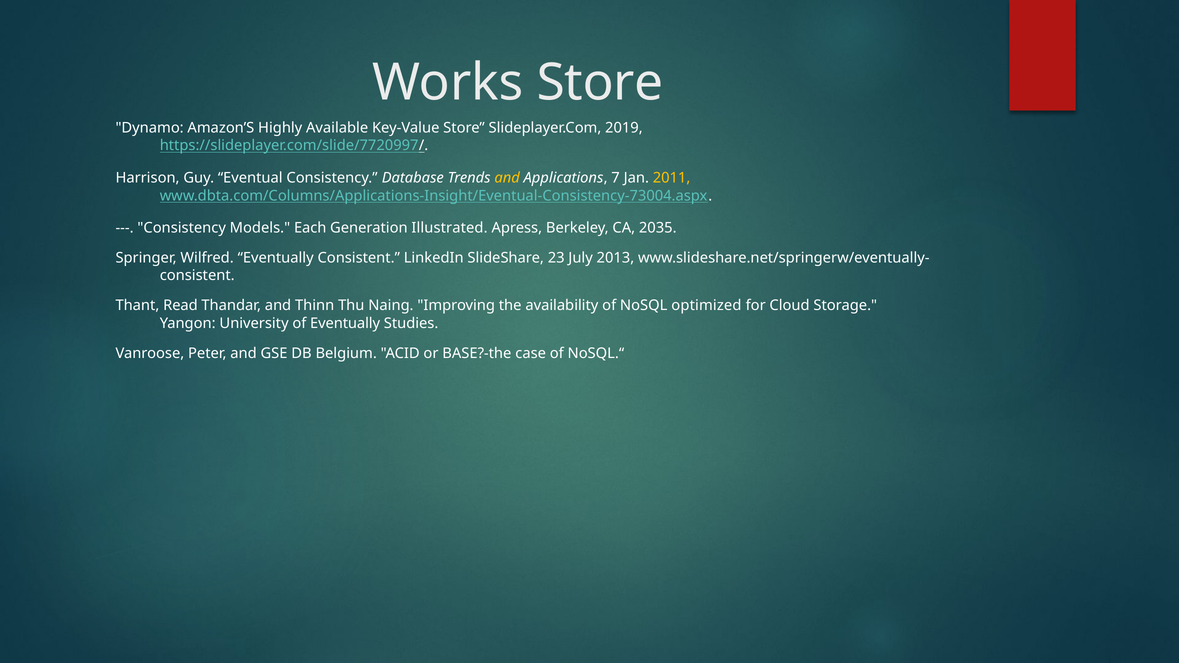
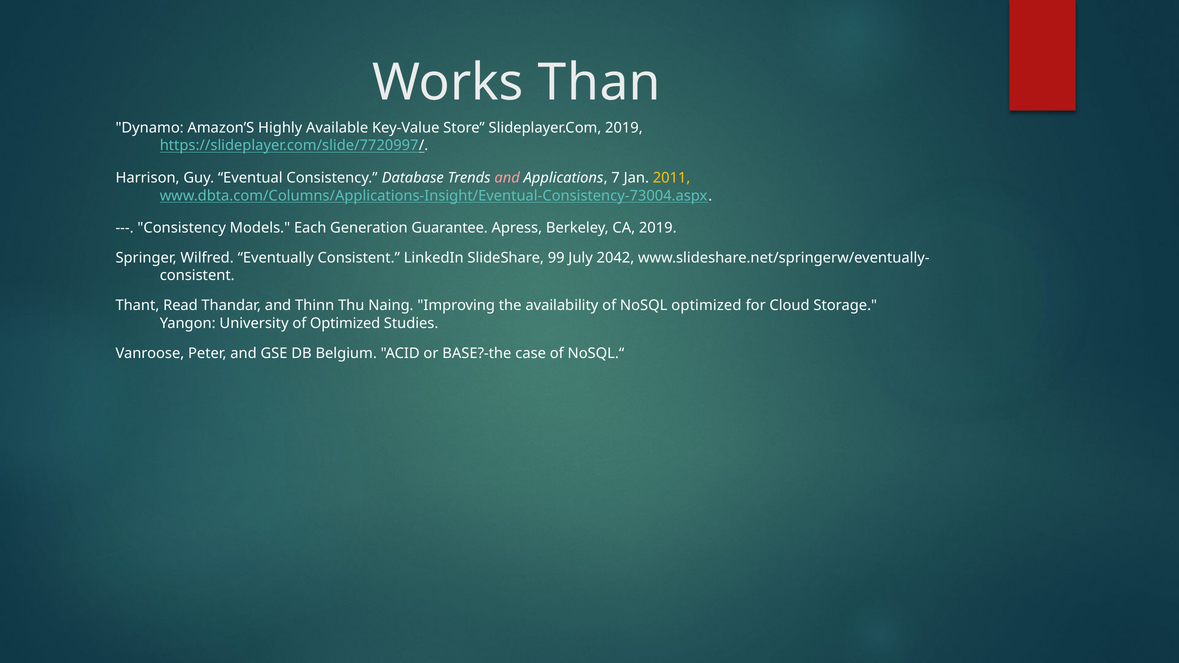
Works Store: Store -> Than (599, 83)
and colour: yellow -> pink (507, 178)
Illustrated: Illustrated -> Guarantee (450, 228)
CA 2035: 2035 -> 2019 (658, 228)
23: 23 -> 99 (556, 258)
2013: 2013 -> 2042 (615, 258)
of Eventually: Eventually -> Optimized (345, 323)
